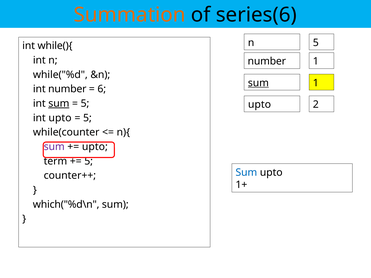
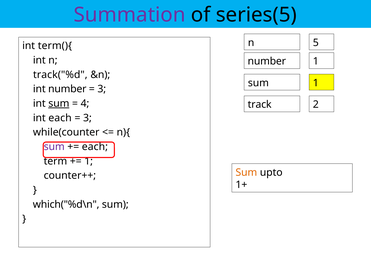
Summation colour: orange -> purple (130, 15)
series(6: series(6 -> series(5 (256, 15)
while(){: while(){ -> term(){ (55, 46)
while("%d: while("%d -> track("%d (60, 75)
sum underline: present -> none (258, 83)
6: 6 -> 3 (102, 89)
5: 5 -> 4 (85, 104)
upto: upto -> track (260, 105)
int upto: upto -> each (60, 118)
5: 5 -> 3 (87, 118)
upto: upto -> each (95, 147)
5: 5 -> 1 (89, 161)
Sum colour: blue -> orange (246, 173)
